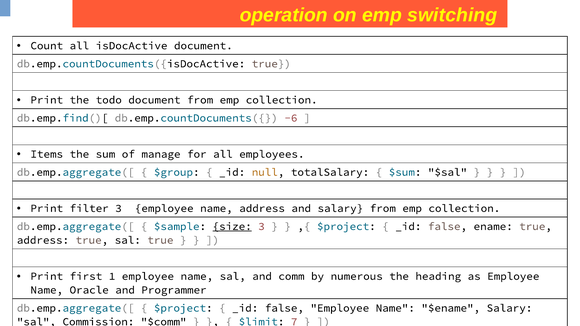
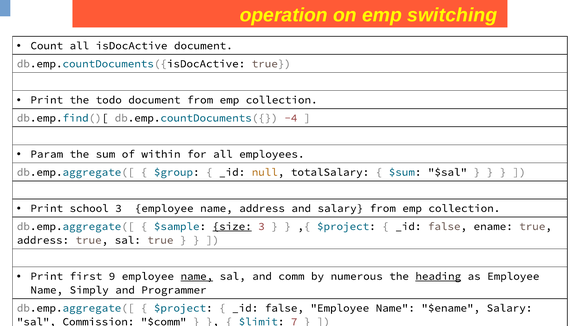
-6: -6 -> -4 (291, 118)
Items: Items -> Param (47, 154)
manage: manage -> within (161, 154)
filter: filter -> school (89, 208)
1: 1 -> 9 (112, 276)
name underline: none -> present (197, 276)
heading underline: none -> present (438, 276)
Oracle: Oracle -> Simply (89, 290)
